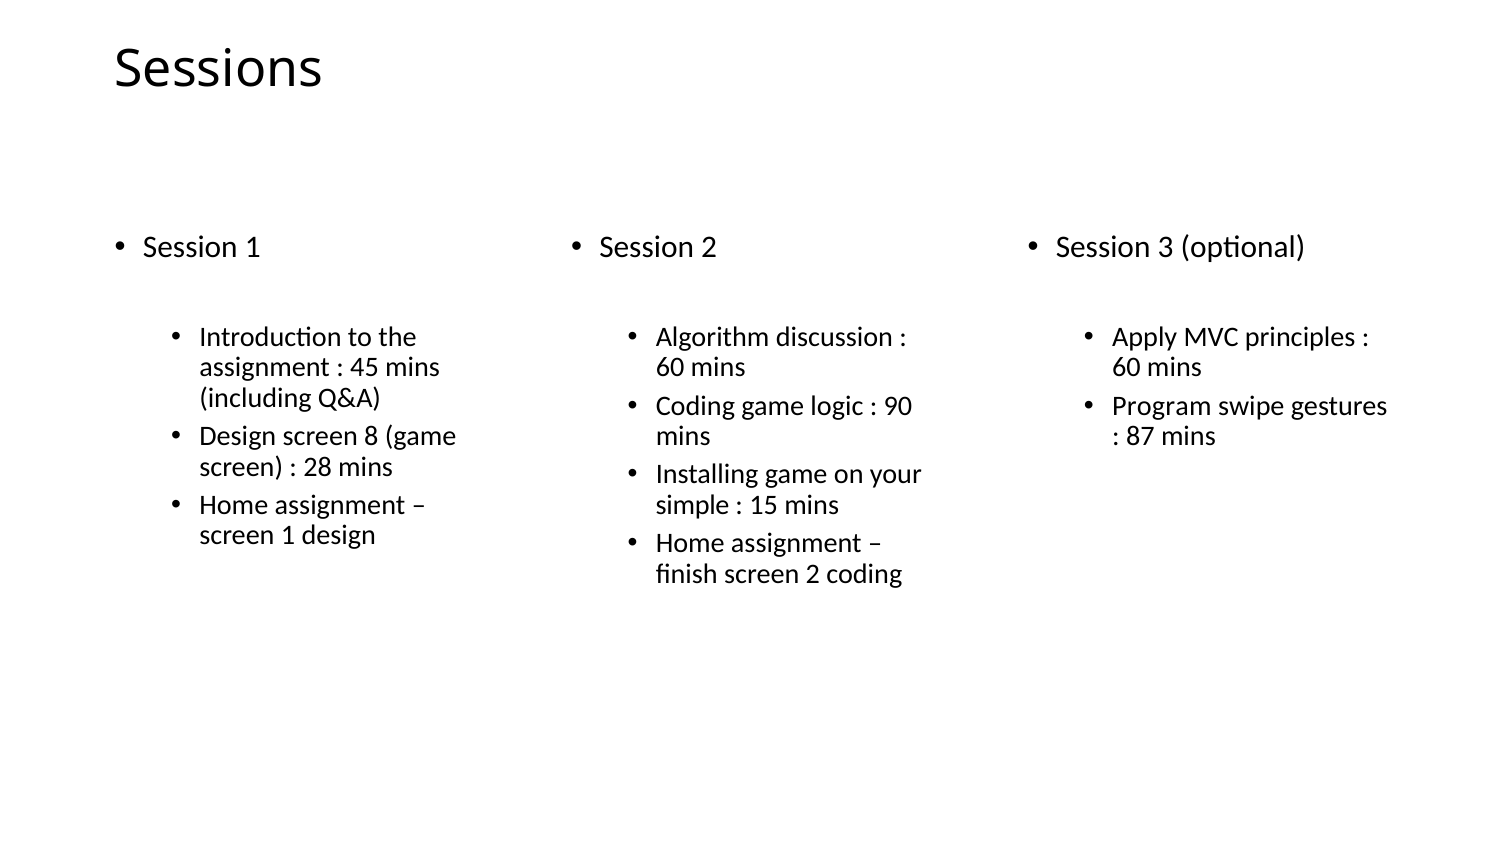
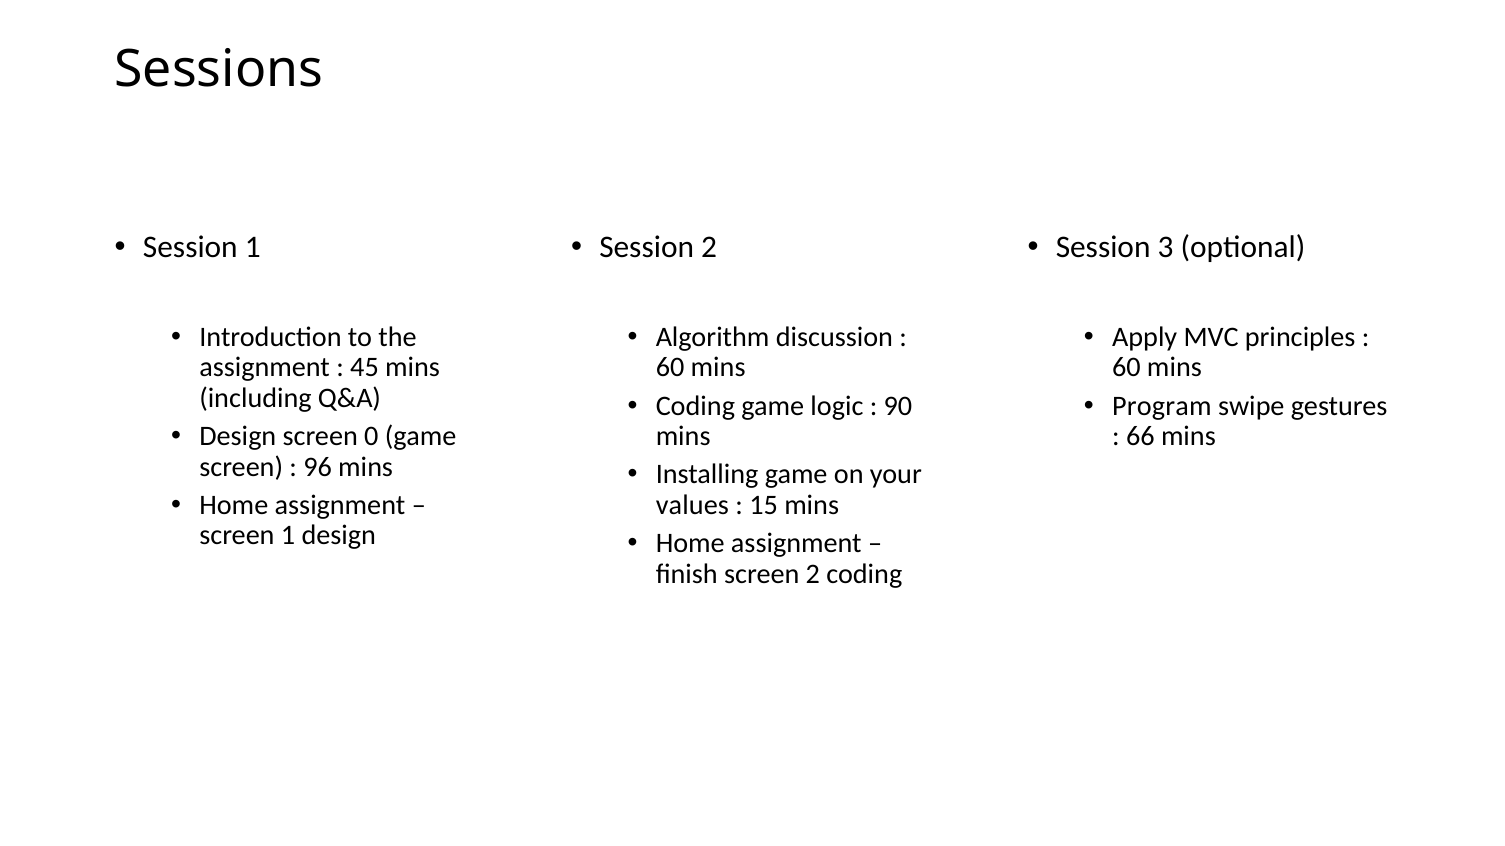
8: 8 -> 0 (371, 437)
87: 87 -> 66 (1140, 437)
28: 28 -> 96 (318, 467)
simple: simple -> values (692, 505)
